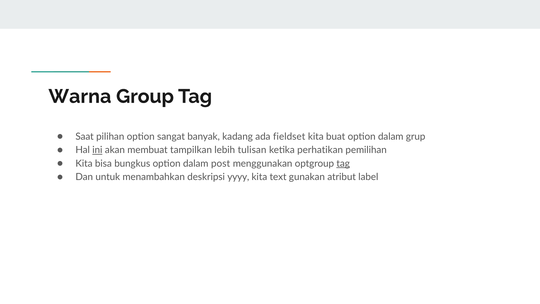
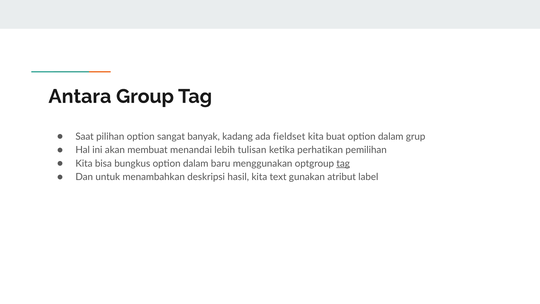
Warna: Warna -> Antara (80, 96)
ini underline: present -> none (97, 150)
tampilkan: tampilkan -> menandai (191, 150)
post: post -> baru (221, 163)
yyyy: yyyy -> hasil (238, 177)
